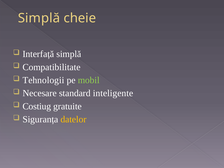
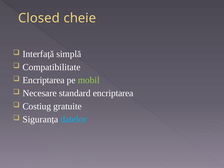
Simplă: Simplă -> Closed (39, 18)
Tehnologii: Tehnologii -> Encriptarea (44, 80)
standard inteligente: inteligente -> encriptarea (113, 93)
datelor colour: yellow -> light blue (74, 119)
